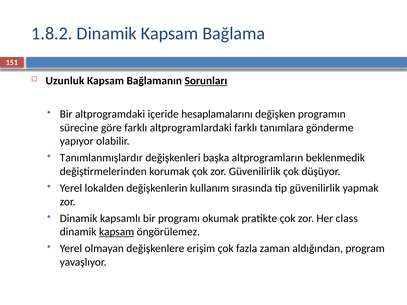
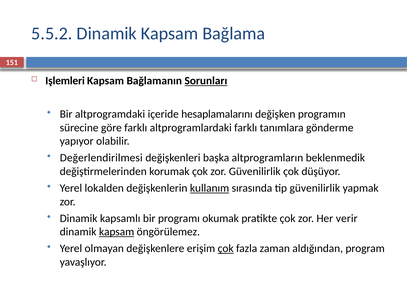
1.8.2: 1.8.2 -> 5.5.2 (52, 33)
Uzunluk: Uzunluk -> Işlemleri (65, 81)
Tanımlanmışlardır: Tanımlanmışlardır -> Değerlendirilmesi (101, 158)
kullanım underline: none -> present (210, 188)
class: class -> verir (347, 218)
çok underline: none -> present (226, 249)
